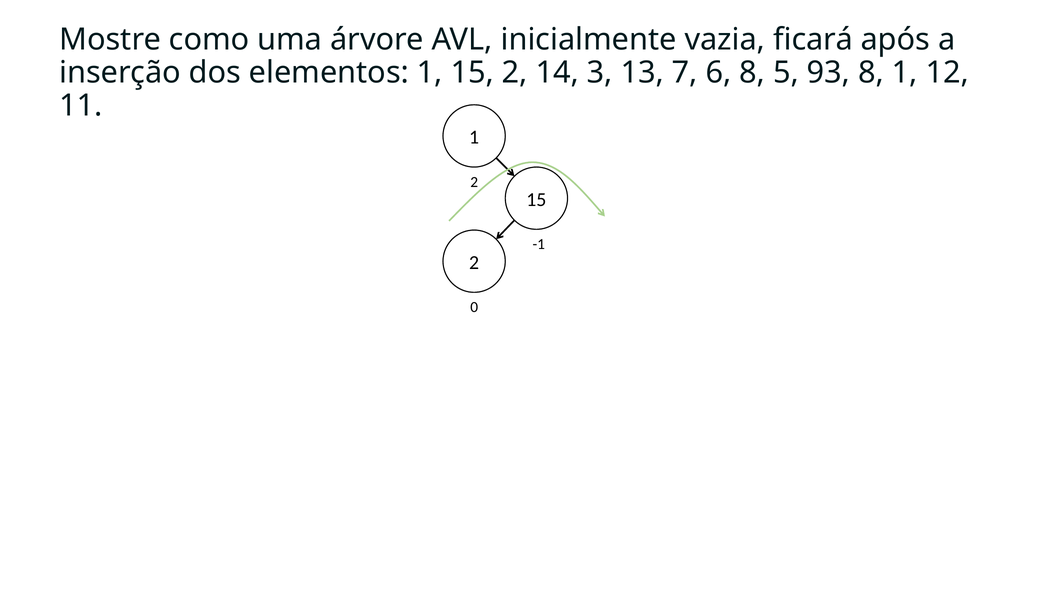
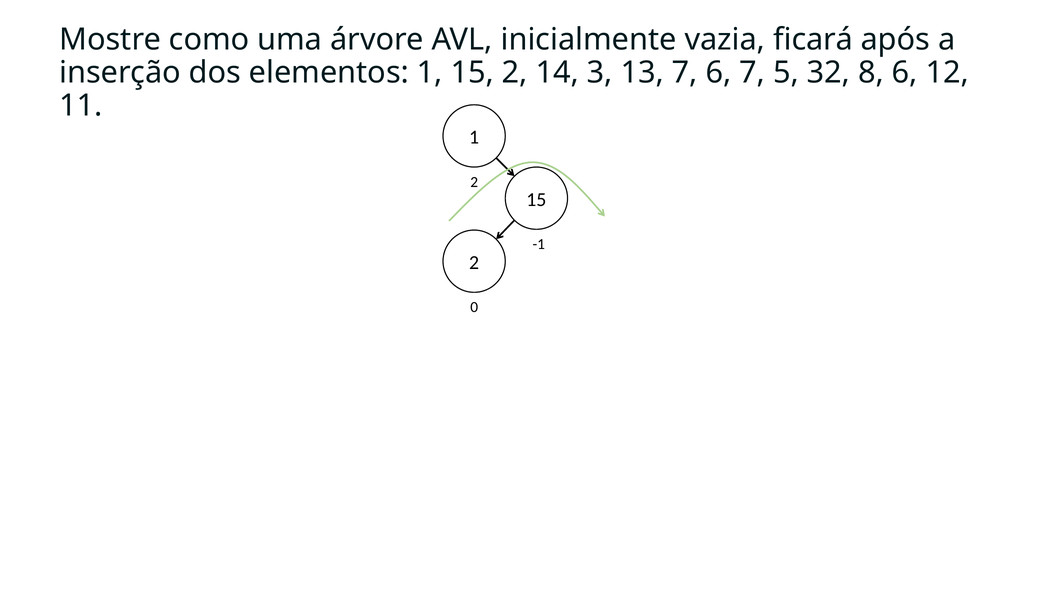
6 8: 8 -> 7 (752, 73)
93: 93 -> 32 (828, 73)
8 1: 1 -> 6 (905, 73)
